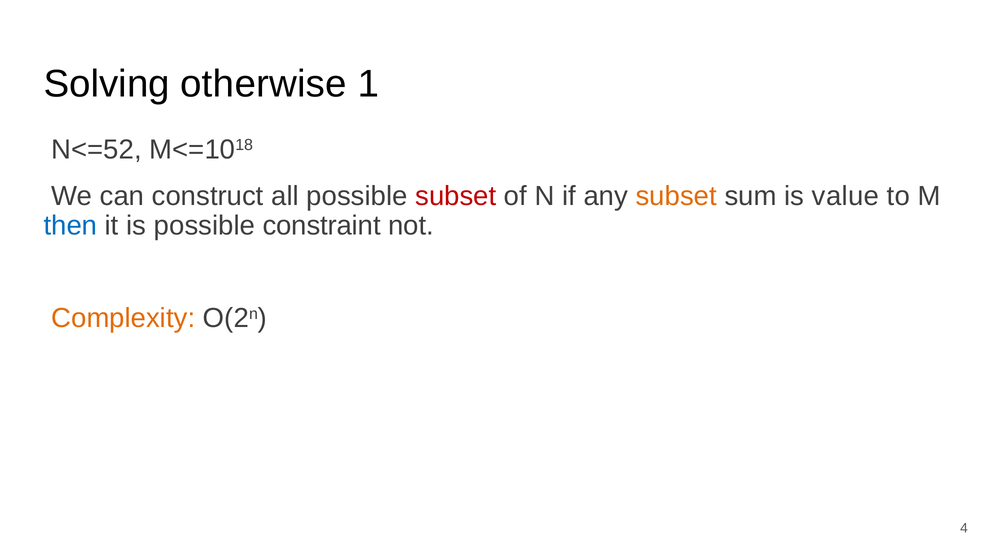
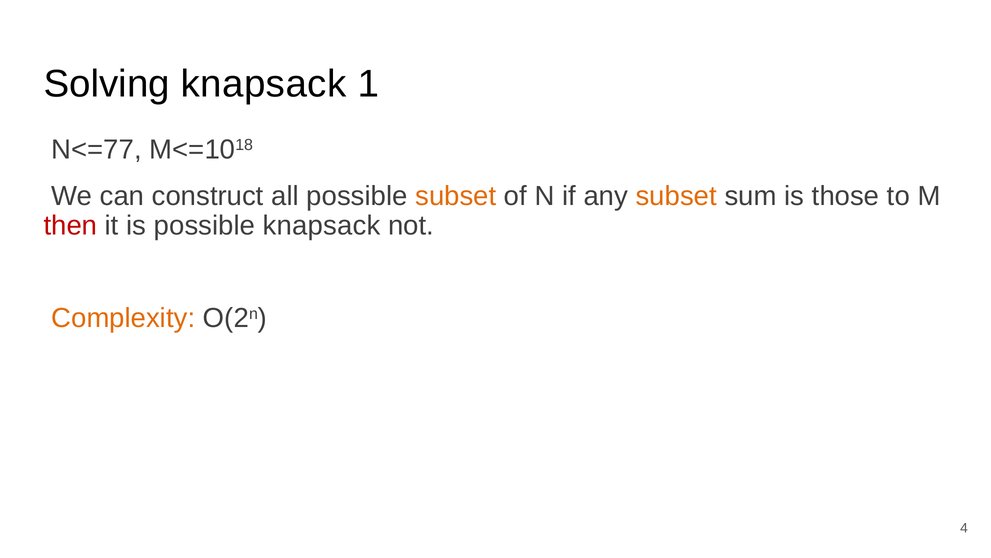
Solving otherwise: otherwise -> knapsack (264, 84)
N<=52: N<=52 -> N<=77 (96, 150)
subset colour: red -> orange (456, 196)
value: value -> those (846, 196)
then colour: blue -> red (70, 225)
possible constraint: constraint -> knapsack (321, 225)
